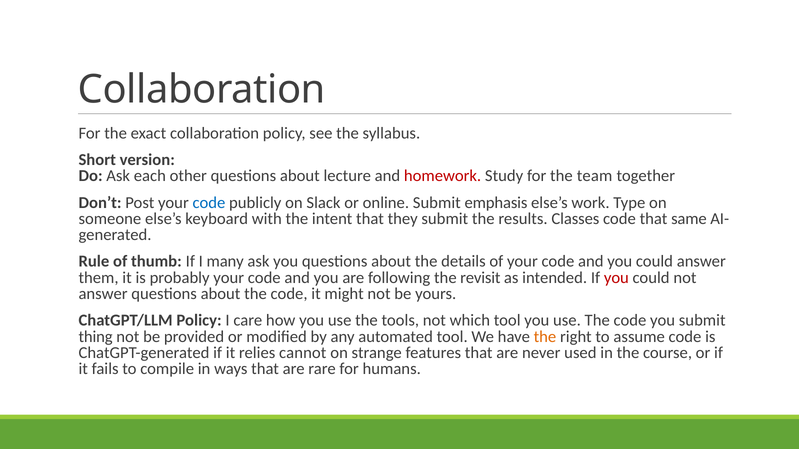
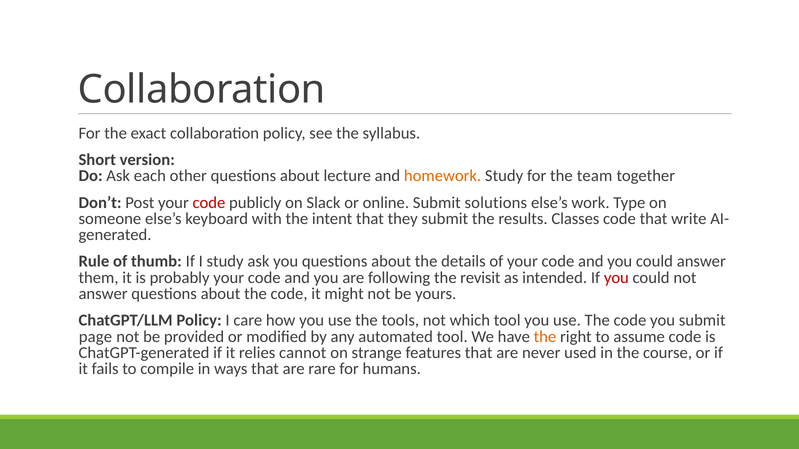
homework colour: red -> orange (443, 176)
code colour: blue -> red (209, 203)
emphasis: emphasis -> solutions (496, 203)
same: same -> write (689, 219)
I many: many -> study (225, 262)
thing: thing -> page (95, 337)
